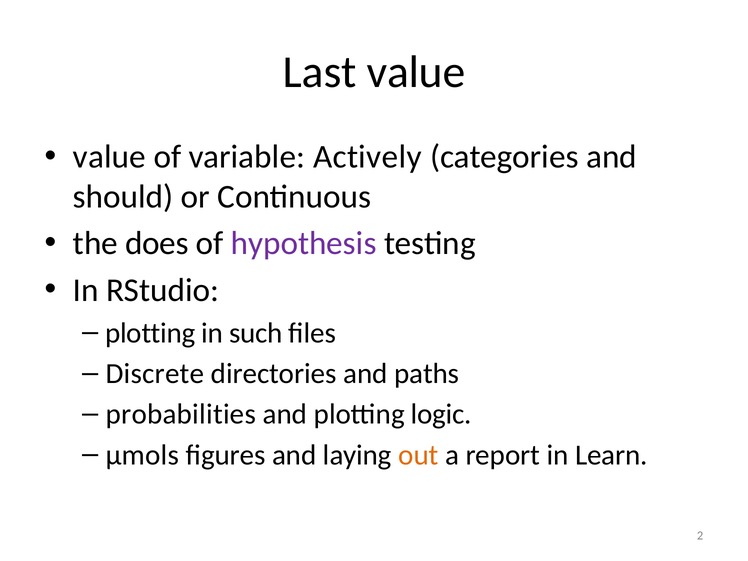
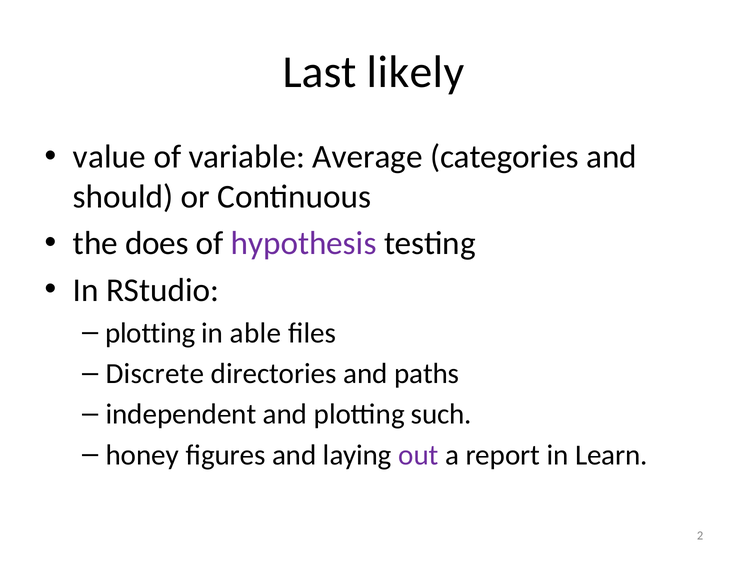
Last value: value -> likely (416, 72)
Actively: Actively -> Average (368, 157)
such: such -> able (255, 333)
probabilities: probabilities -> independent (181, 414)
logic: logic -> such (441, 414)
μmols: μmols -> honey (142, 455)
out colour: orange -> purple (418, 455)
